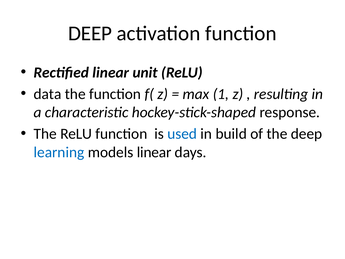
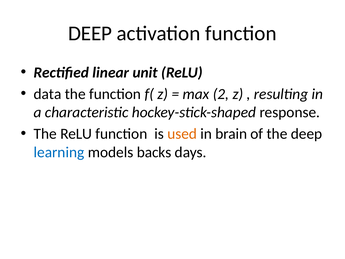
1: 1 -> 2 (221, 94)
used colour: blue -> orange (182, 134)
build: build -> brain (231, 134)
models linear: linear -> backs (154, 152)
